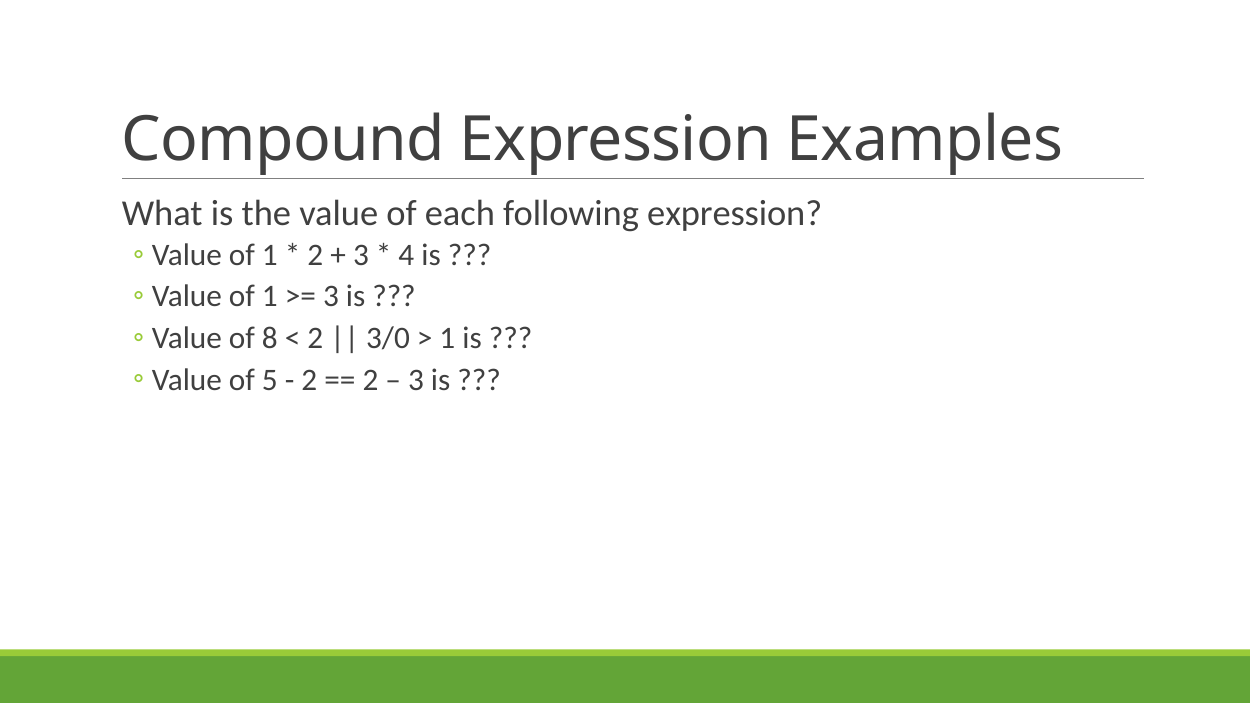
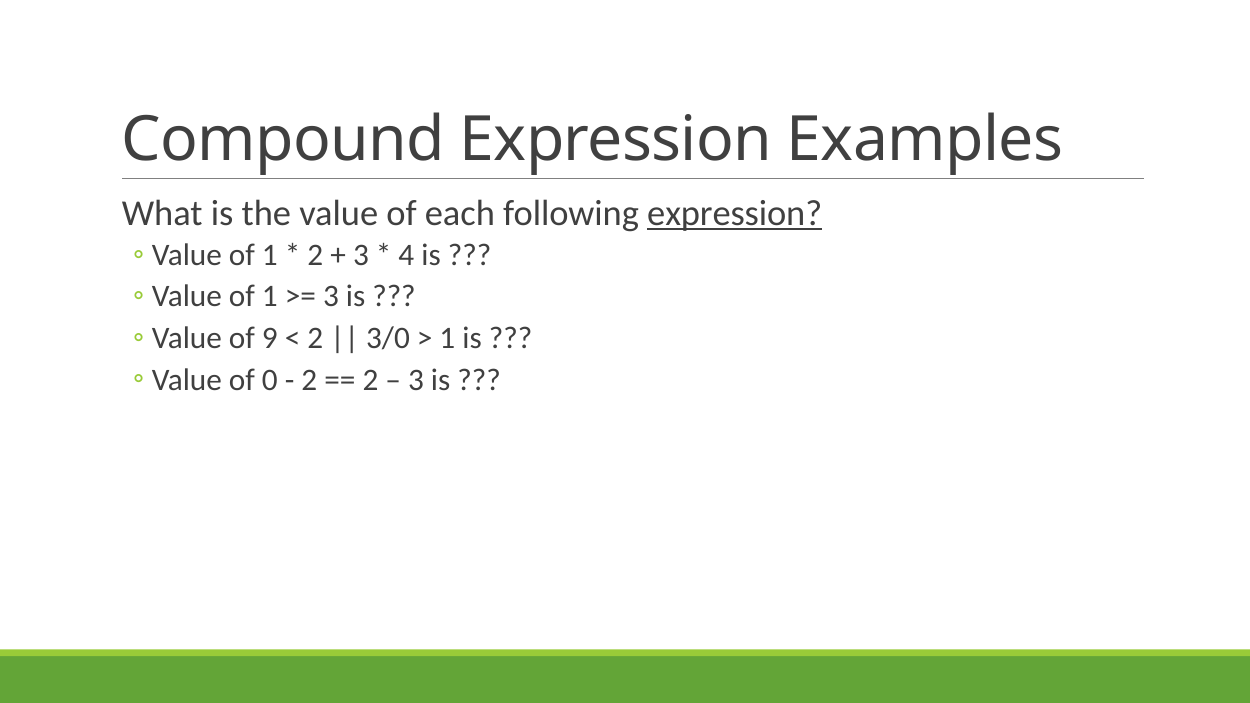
expression underline: none -> present (735, 213)
8: 8 -> 9 (270, 338)
5: 5 -> 0 (270, 380)
